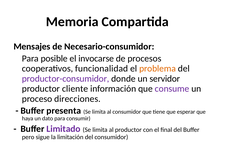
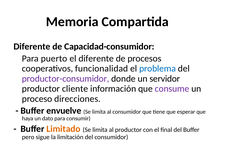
Mensajes: Mensajes -> Diferente (32, 47)
Necesario-consumidor: Necesario-consumidor -> Capacidad-consumidor (109, 47)
posible: posible -> puerto (54, 59)
el invocarse: invocarse -> diferente (96, 59)
problema colour: orange -> blue (158, 69)
presenta: presenta -> envuelve (64, 111)
Limitado colour: purple -> orange (63, 129)
